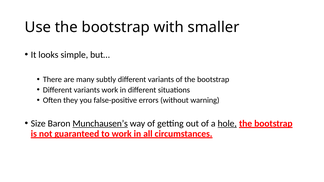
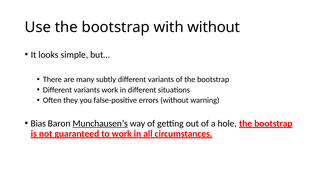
with smaller: smaller -> without (214, 27)
Size: Size -> Bias (38, 124)
hole underline: present -> none (227, 124)
